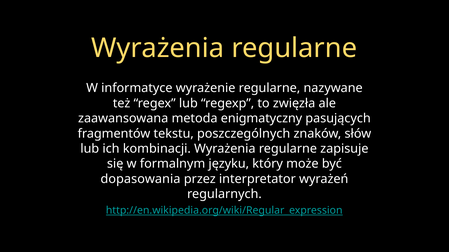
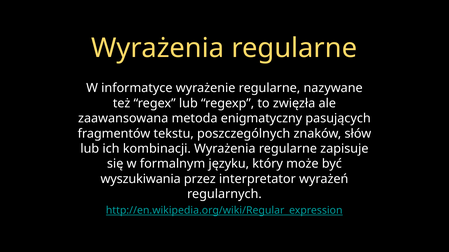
dopasowania: dopasowania -> wyszukiwania (141, 179)
